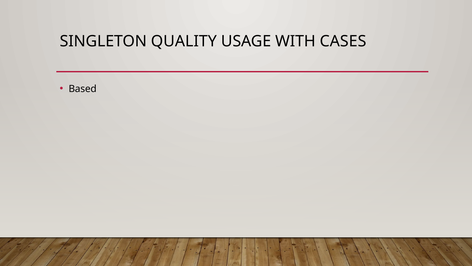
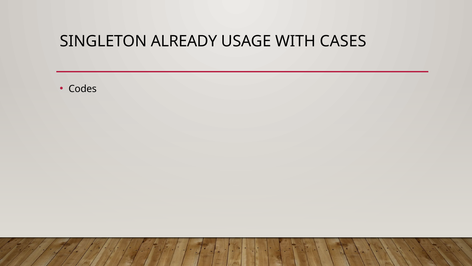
QUALITY: QUALITY -> ALREADY (184, 41)
Based: Based -> Codes (83, 89)
